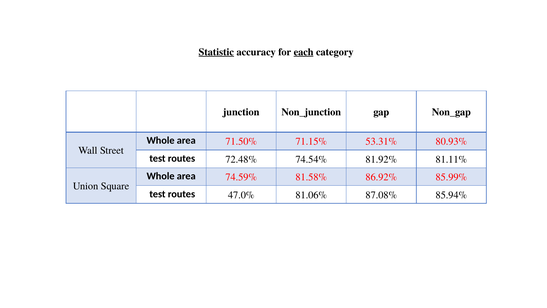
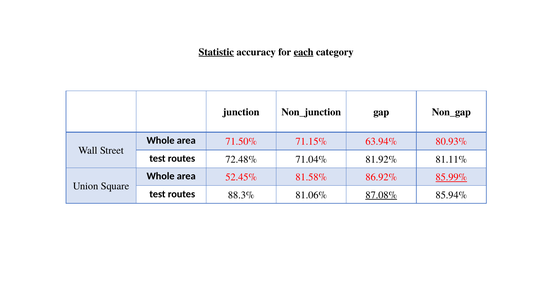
53.31%: 53.31% -> 63.94% (381, 141)
74.54%: 74.54% -> 71.04% (311, 159)
74.59%: 74.59% -> 52.45% (241, 177)
85.99% underline: none -> present (451, 177)
47.0%: 47.0% -> 88.3% (241, 195)
87.08% underline: none -> present (381, 195)
